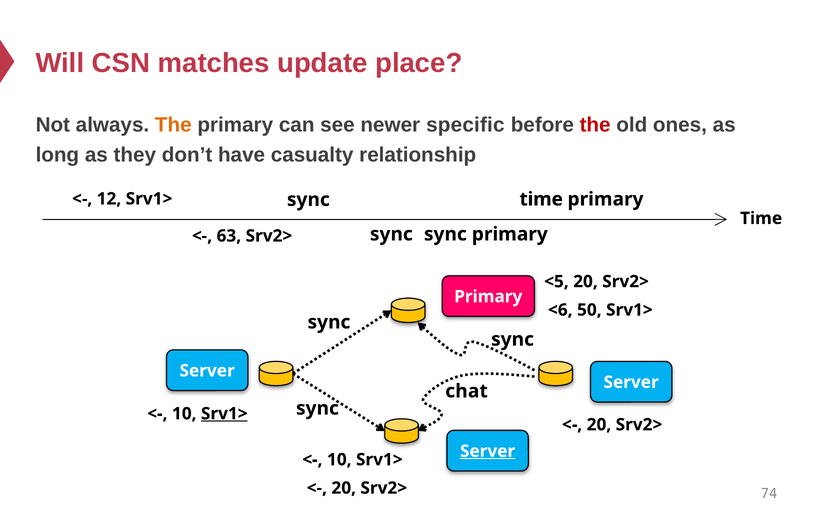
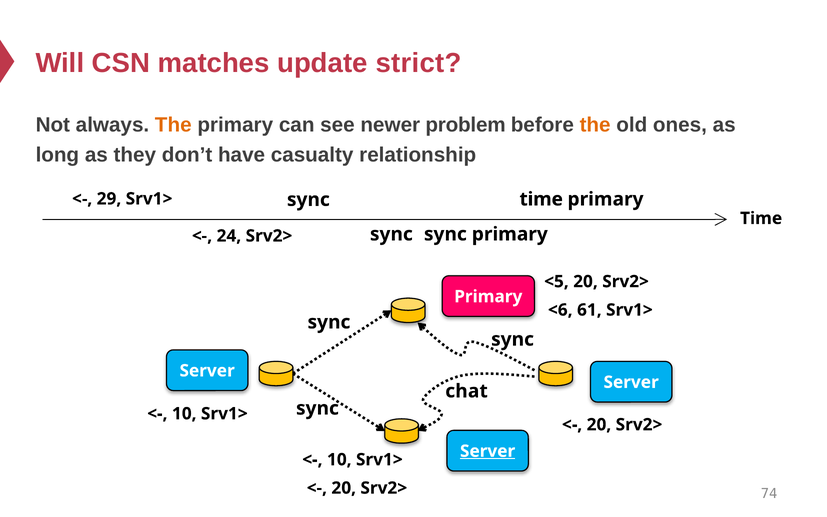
place: place -> strict (419, 63)
specific: specific -> problem (466, 125)
the colour: red -> orange (595, 125)
12: 12 -> 29 (109, 199)
63: 63 -> 24 (229, 236)
50: 50 -> 61 (589, 310)
Srv1> underline: present -> none (224, 414)
